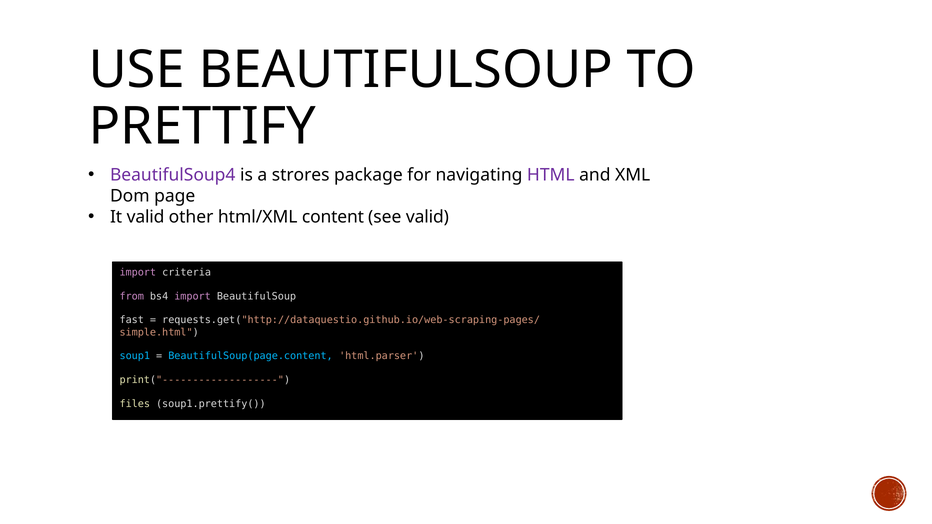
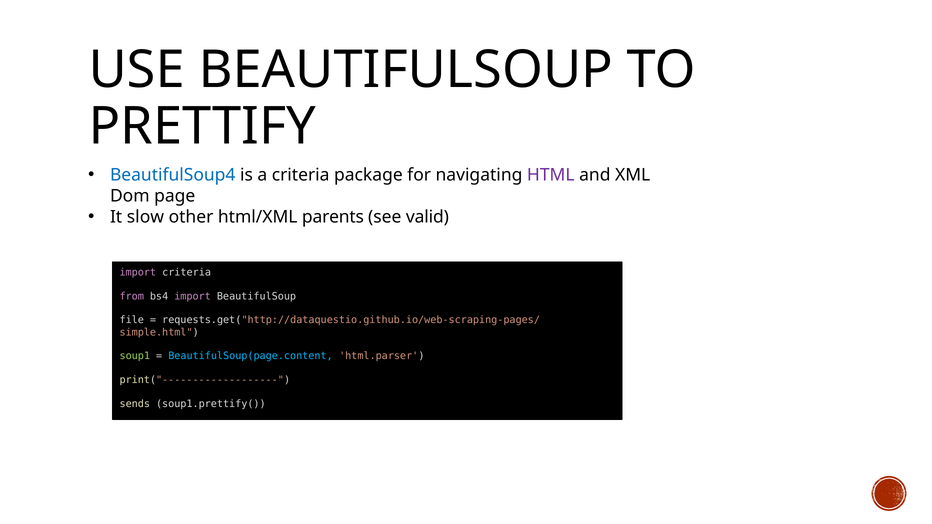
BeautifulSoup4 colour: purple -> blue (173, 175)
a strores: strores -> criteria (301, 175)
It valid: valid -> slow (145, 217)
content: content -> parents (333, 217)
fast: fast -> file (132, 320)
soup1 colour: light blue -> light green (135, 356)
files: files -> sends (135, 404)
